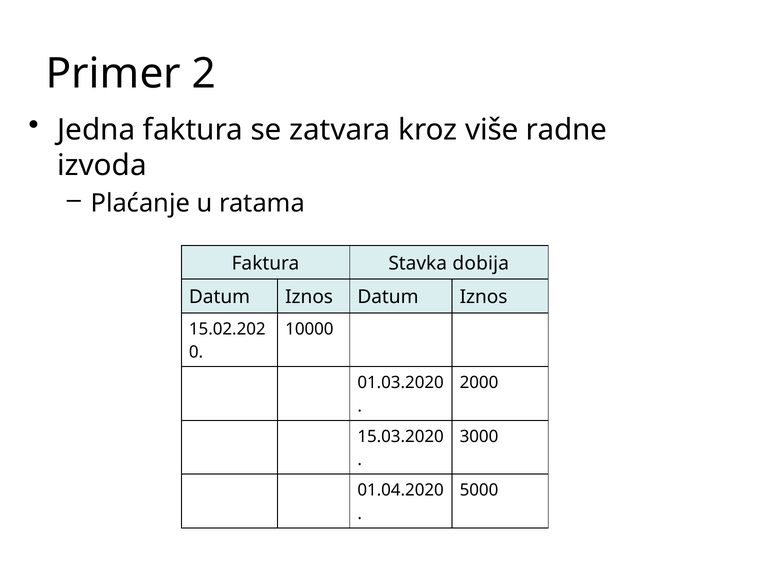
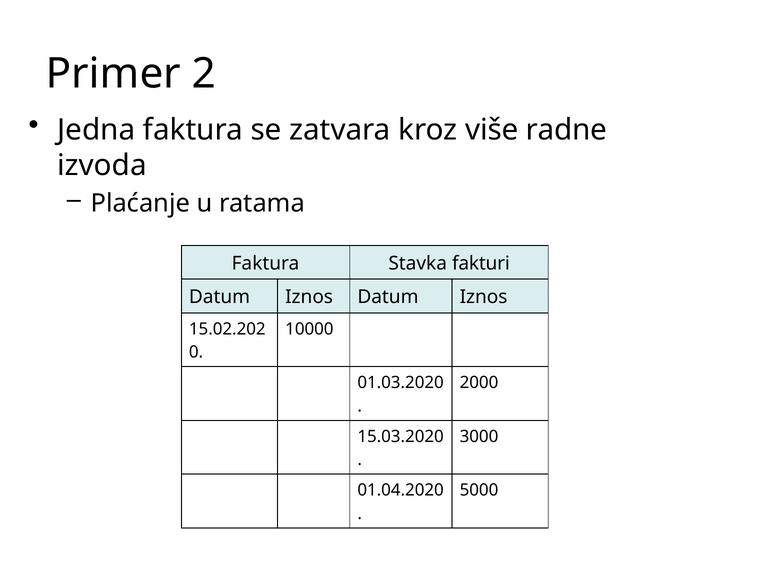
dobija: dobija -> fakturi (481, 263)
